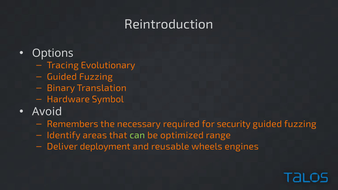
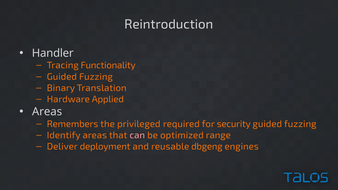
Options: Options -> Handler (53, 53)
Evolutionary: Evolutionary -> Functionality (108, 65)
Symbol: Symbol -> Applied (108, 99)
Avoid: Avoid -> Areas (47, 112)
necessary: necessary -> privileged (139, 124)
can colour: light green -> pink (137, 135)
wheels: wheels -> dbgeng (207, 147)
